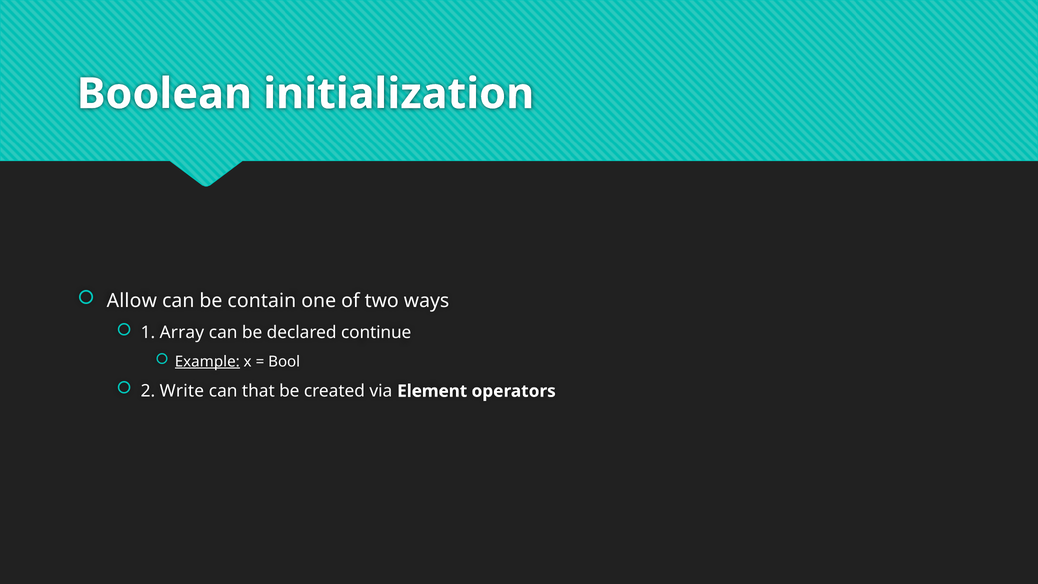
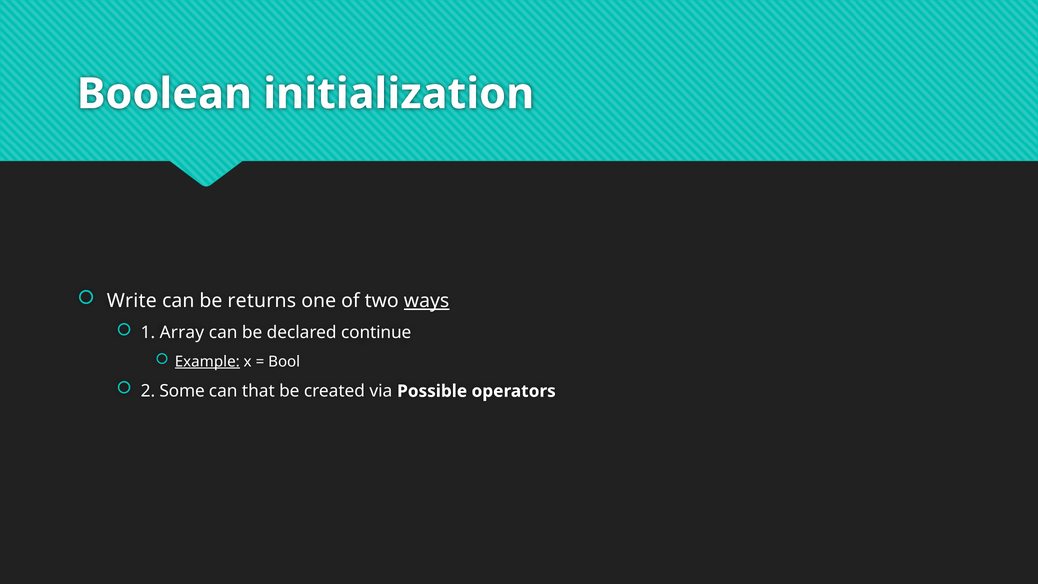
Allow: Allow -> Write (132, 301)
contain: contain -> returns (262, 301)
ways underline: none -> present (427, 301)
Write: Write -> Some (182, 391)
Element: Element -> Possible (432, 391)
